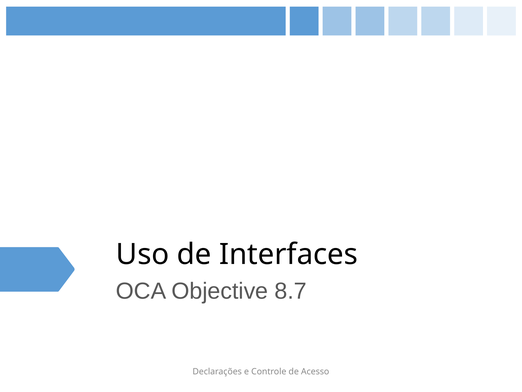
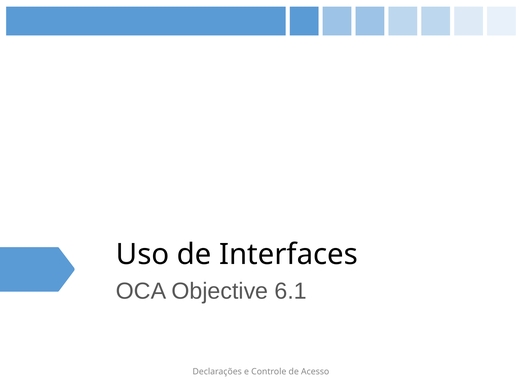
8.7: 8.7 -> 6.1 (291, 291)
